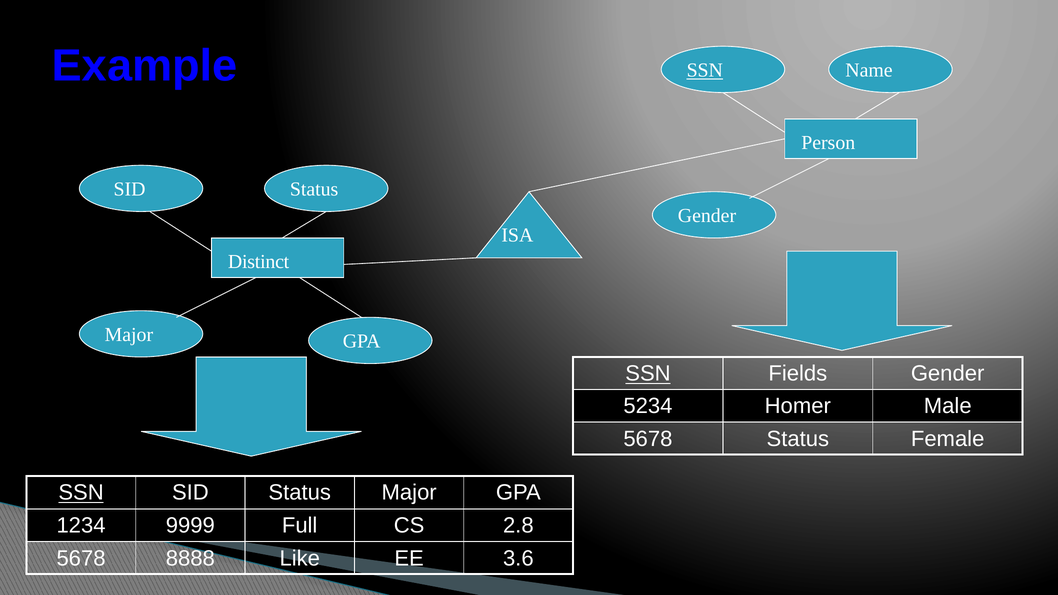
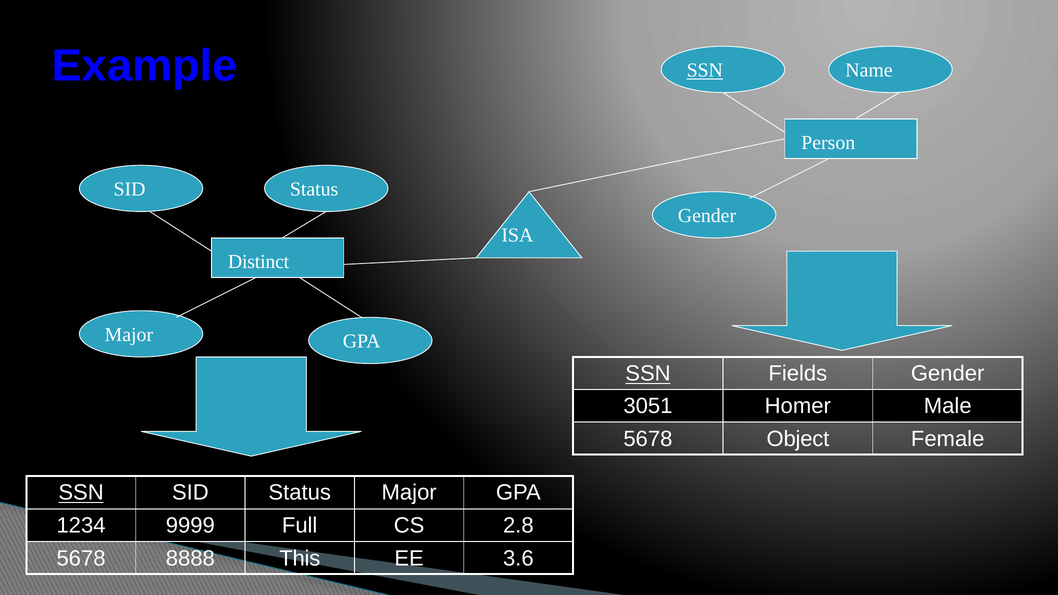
5234: 5234 -> 3051 (648, 406)
5678 Status: Status -> Object (798, 439)
Like: Like -> This (300, 558)
